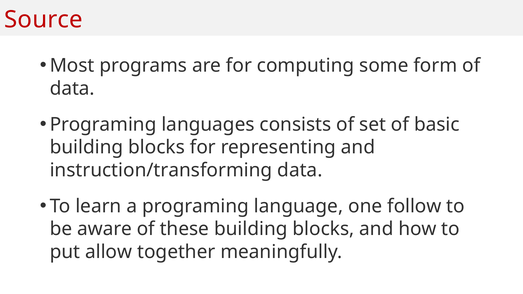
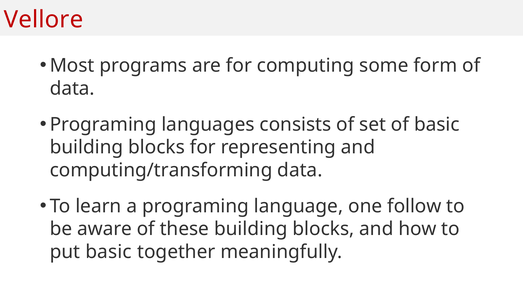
Source: Source -> Vellore (44, 20)
instruction/transforming: instruction/transforming -> computing/transforming (161, 170)
put allow: allow -> basic (109, 252)
